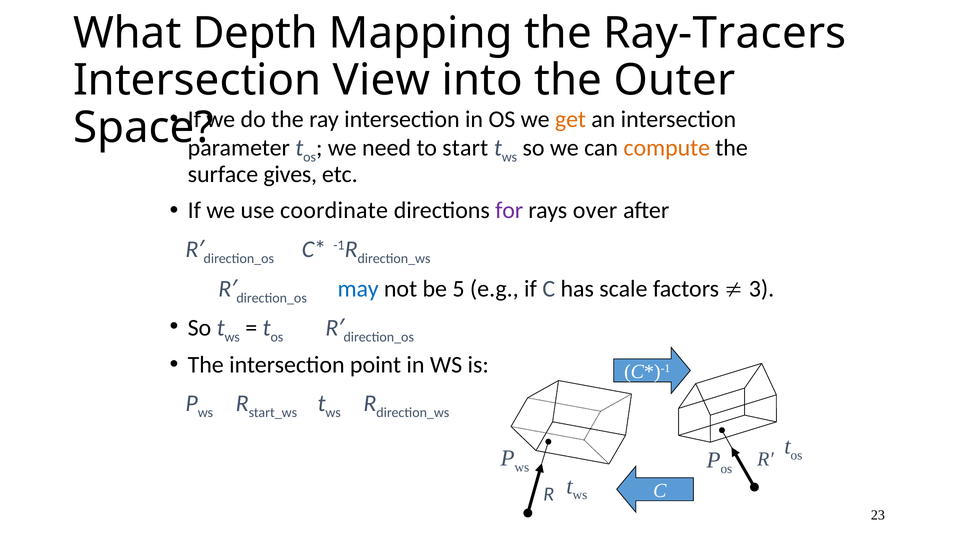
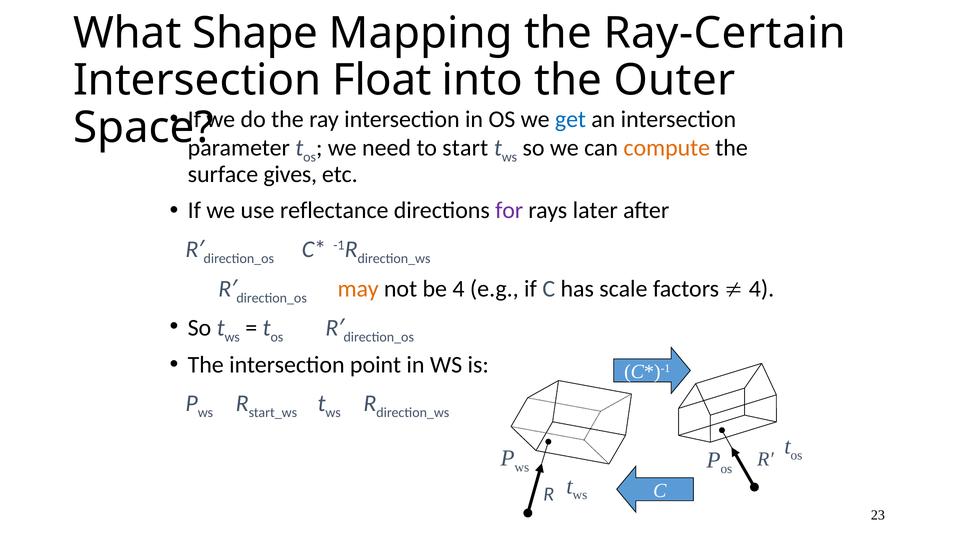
Depth: Depth -> Shape (255, 33)
Ray-Tracers: Ray-Tracers -> Ray-Certain (725, 33)
View: View -> Float (382, 80)
get colour: orange -> blue (570, 119)
coordinate: coordinate -> reflectance (334, 210)
over: over -> later (595, 210)
may colour: blue -> orange (358, 289)
be 5: 5 -> 4 (459, 289)
3: 3 -> 4 (762, 289)
